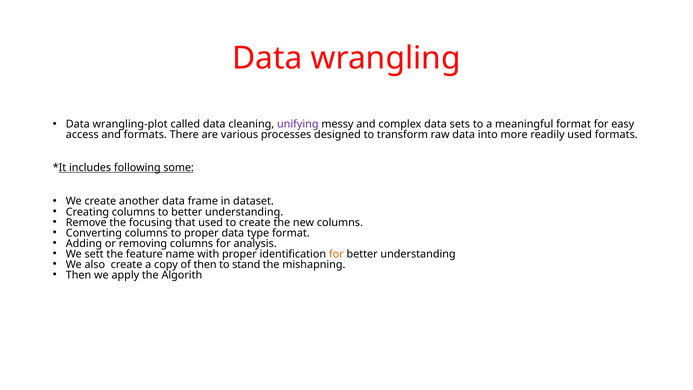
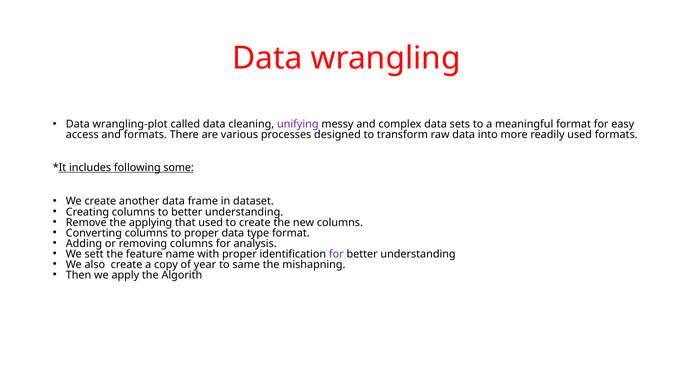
focusing: focusing -> applying (151, 222)
for colour: orange -> purple (336, 254)
of then: then -> year (205, 264)
stand: stand -> same (246, 264)
